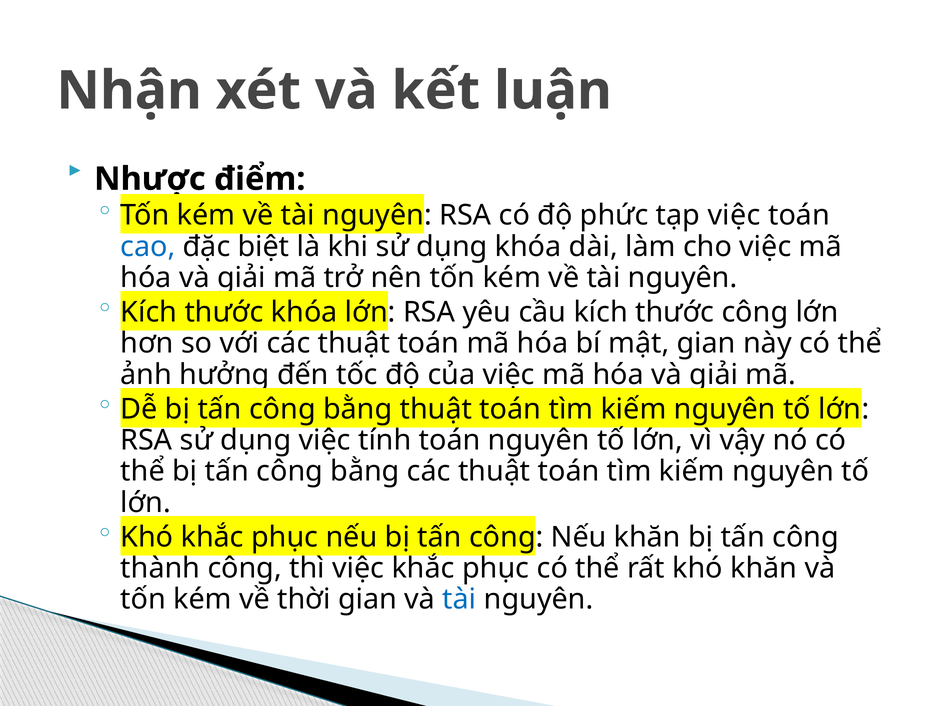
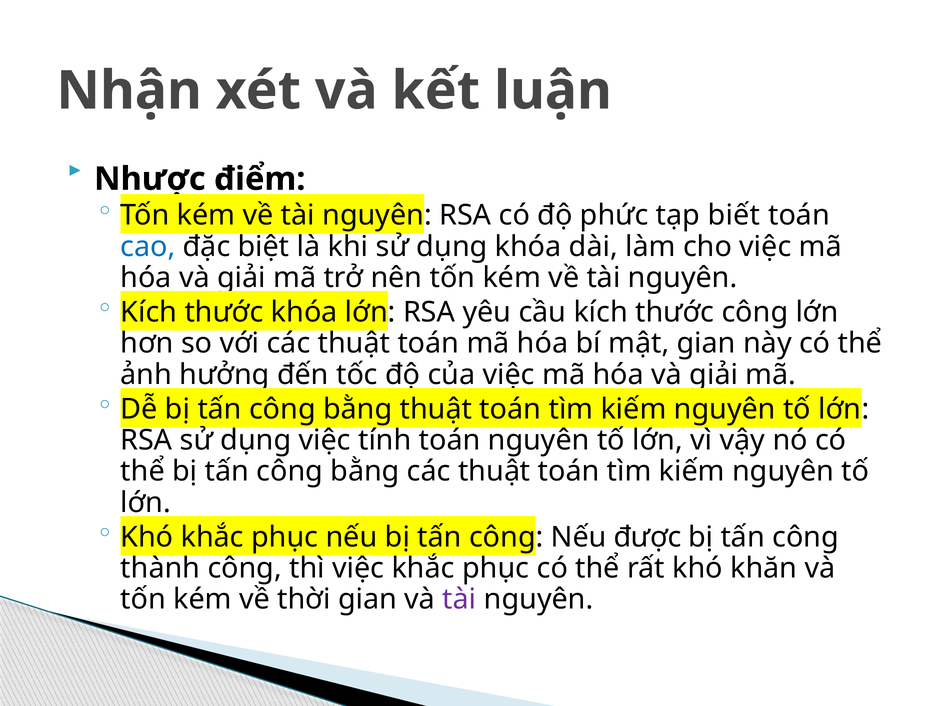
tạp việc: việc -> biết (734, 216)
Nếu khăn: khăn -> được (647, 538)
tài colour: blue -> purple (459, 600)
